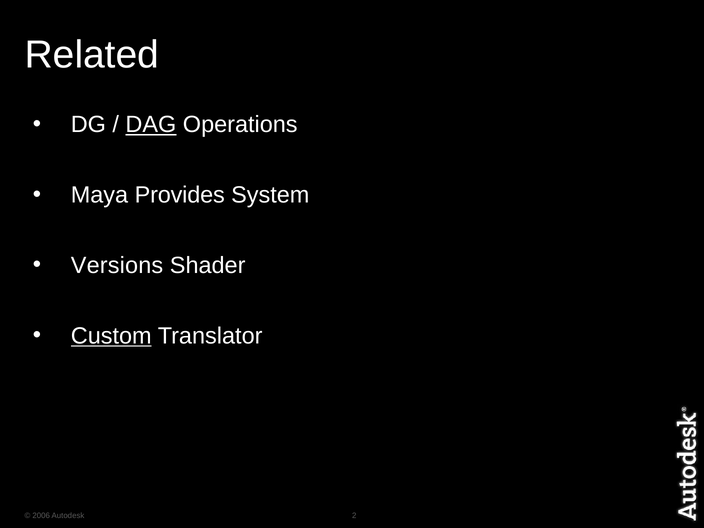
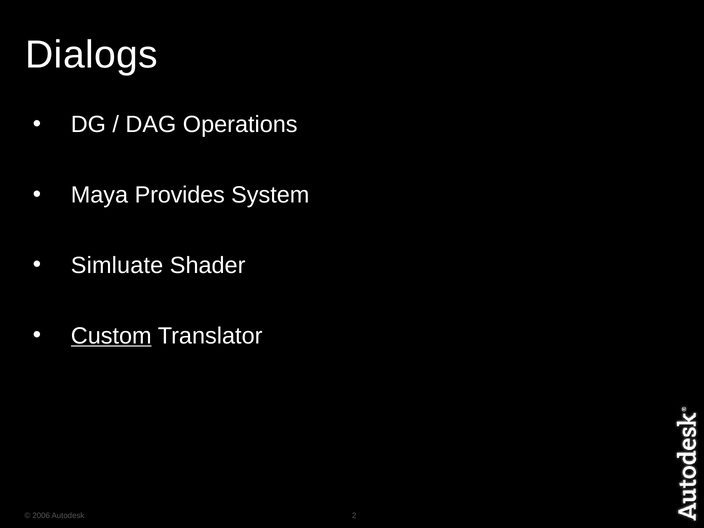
Related: Related -> Dialogs (92, 55)
DAG underline: present -> none (151, 125)
Versions: Versions -> Simluate (117, 266)
